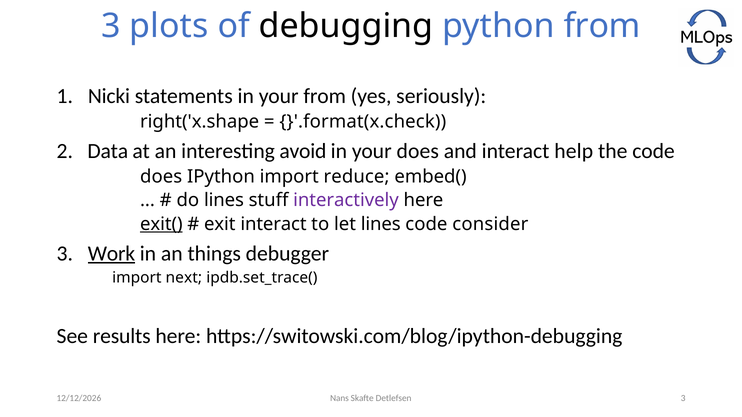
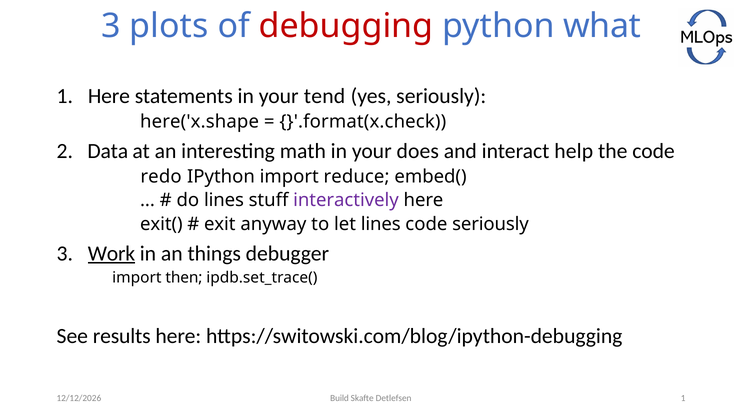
debugging colour: black -> red (346, 26)
python from: from -> what (602, 26)
Nicki: Nicki -> Here (109, 96)
your from: from -> tend (325, 96)
right('x.shape: right('x.shape -> here('x.shape (200, 122)
avoid: avoid -> math (303, 151)
does: does -> redo (161, 177)
exit( underline: present -> none (161, 224)
exit interact: interact -> anyway (273, 224)
code consider: consider -> seriously (491, 224)
next: next -> then (184, 278)
Nans: Nans -> Build (340, 398)
Detlefsen 3: 3 -> 1 (683, 398)
